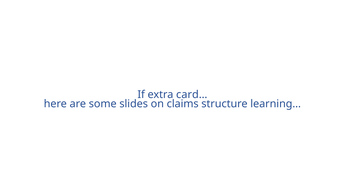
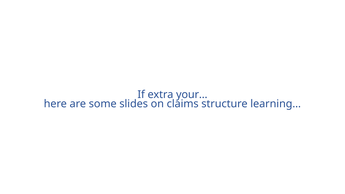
card…: card… -> your… (192, 95)
